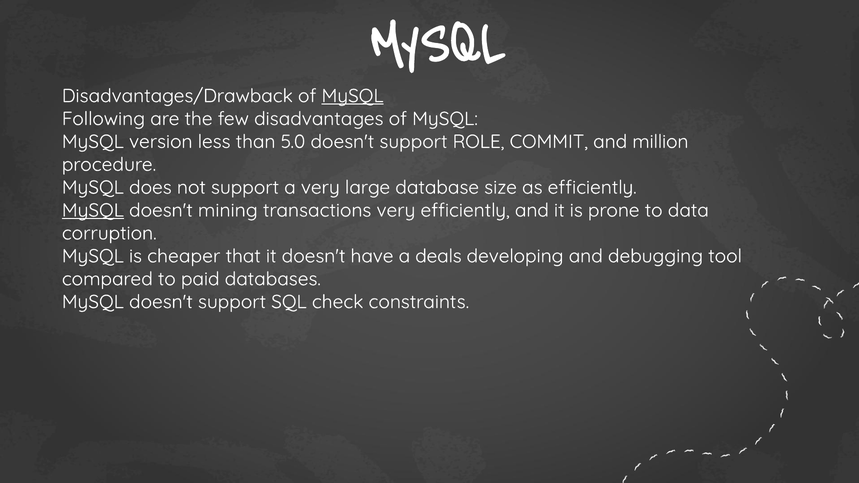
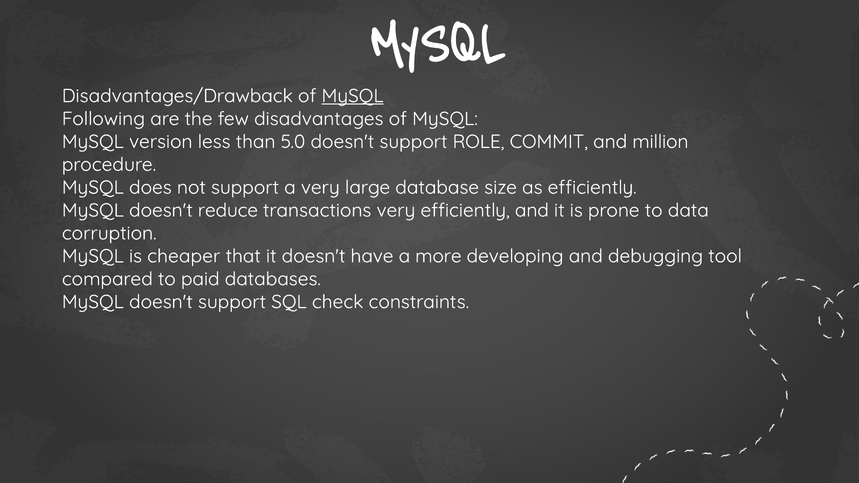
MySQL underline: present -> none (93, 210)
mining: mining -> reduce (228, 210)
deals: deals -> more (438, 256)
